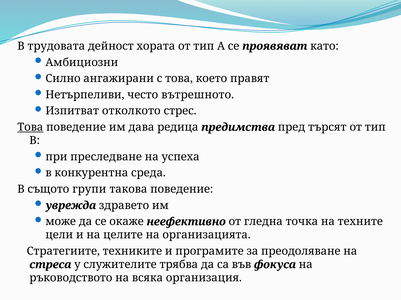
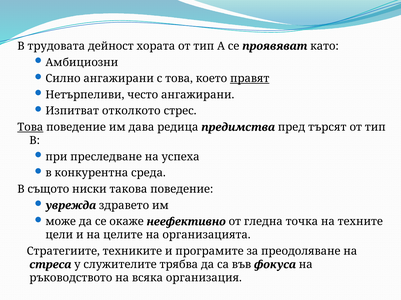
правят underline: none -> present (250, 79)
често вътрешното: вътрешното -> ангажирани (198, 95)
групи: групи -> ниски (89, 190)
